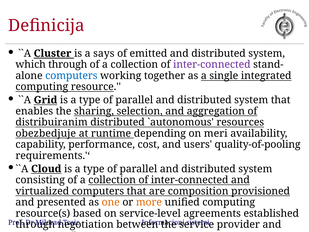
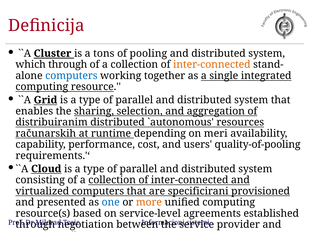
says: says -> tons (104, 53)
emitted: emitted -> pooling (148, 53)
inter-connected colour: purple -> orange (212, 64)
obezbedjuje: obezbedjuje -> računarskih (46, 133)
composition: composition -> specificirani (198, 191)
one colour: orange -> blue (111, 202)
